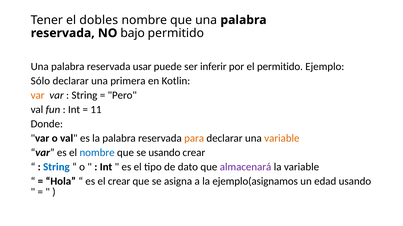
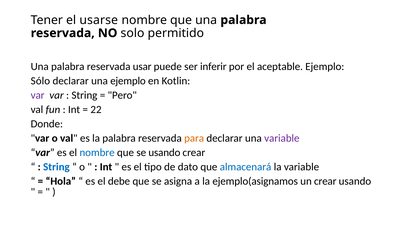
dobles: dobles -> usarse (99, 20)
bajo: bajo -> solo (132, 33)
el permitido: permitido -> aceptable (280, 67)
una primera: primera -> ejemplo (128, 81)
var colour: orange -> purple (38, 95)
11: 11 -> 22 (96, 110)
variable colour: orange -> purple (282, 139)
almacenará colour: purple -> blue (246, 167)
el crear: crear -> debe (119, 182)
un edad: edad -> crear (325, 182)
